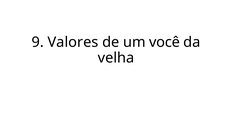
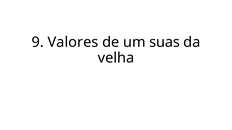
você: você -> suas (165, 42)
